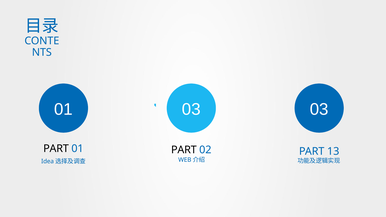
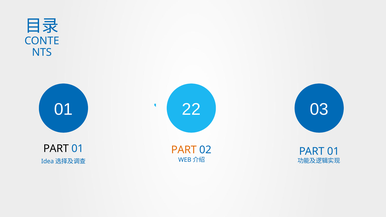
01 03: 03 -> 22 (191, 109)
PART colour: black -> orange (184, 150)
13: 13 -> 01 (333, 151)
